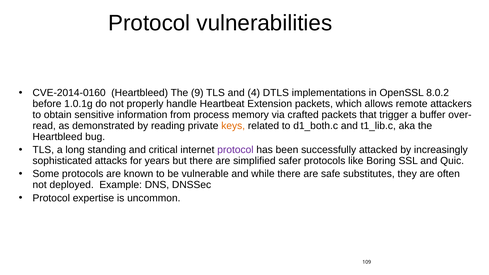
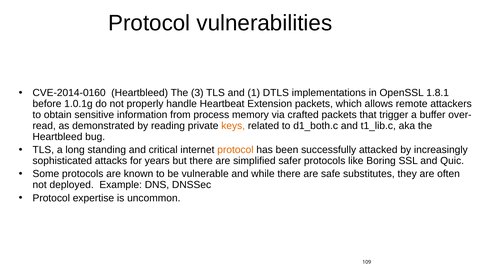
9: 9 -> 3 (197, 93)
4: 4 -> 1 (254, 93)
8.0.2: 8.0.2 -> 1.8.1 (438, 93)
protocol colour: purple -> orange (235, 150)
